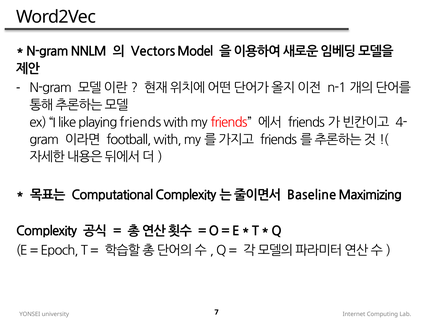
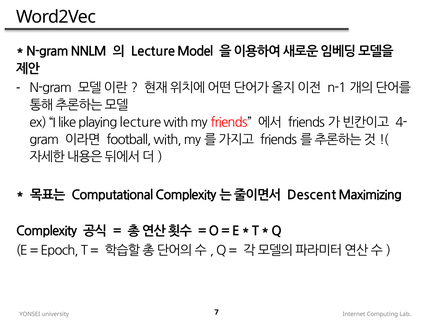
Vectors: Vectors -> Lecture (153, 52)
playing friends: friends -> lecture (140, 122)
Baseline: Baseline -> Descent (312, 195)
